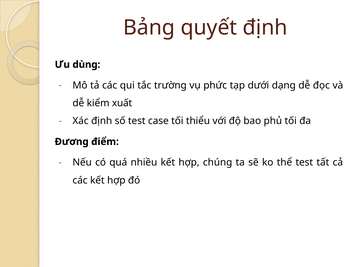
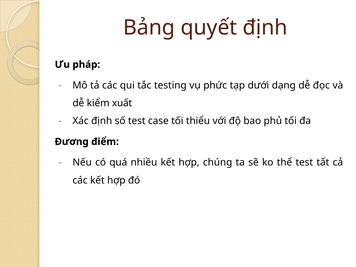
dùng: dùng -> pháp (86, 65)
trường: trường -> testing (170, 85)
